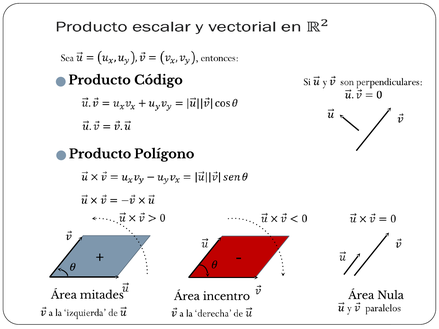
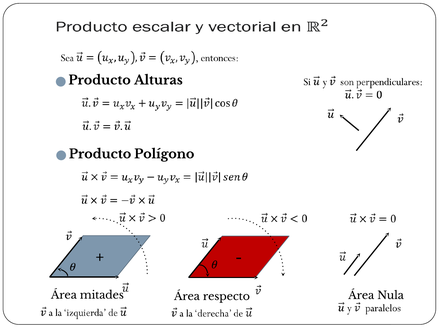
Código: Código -> Alturas (158, 80)
incentro: incentro -> respecto (226, 297)
